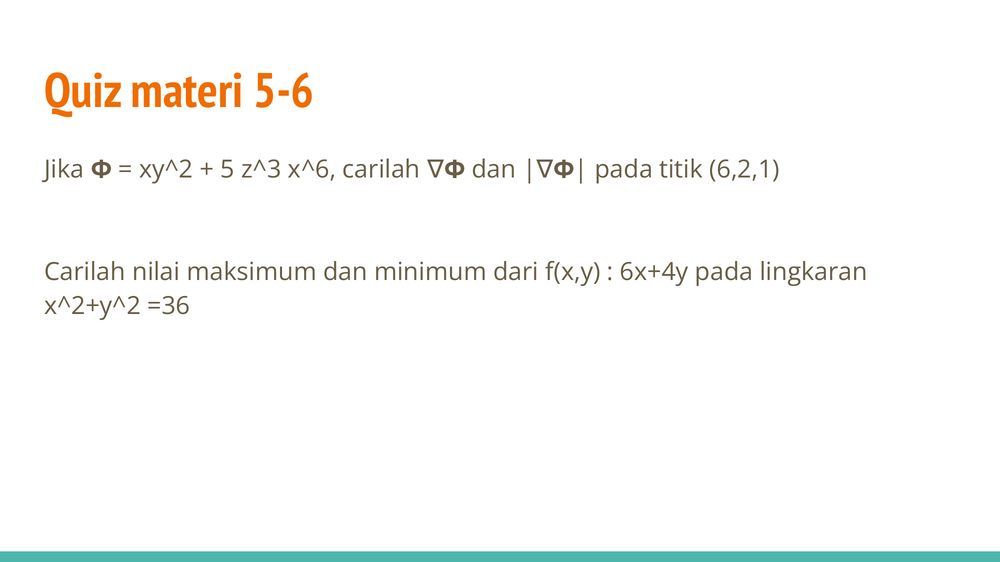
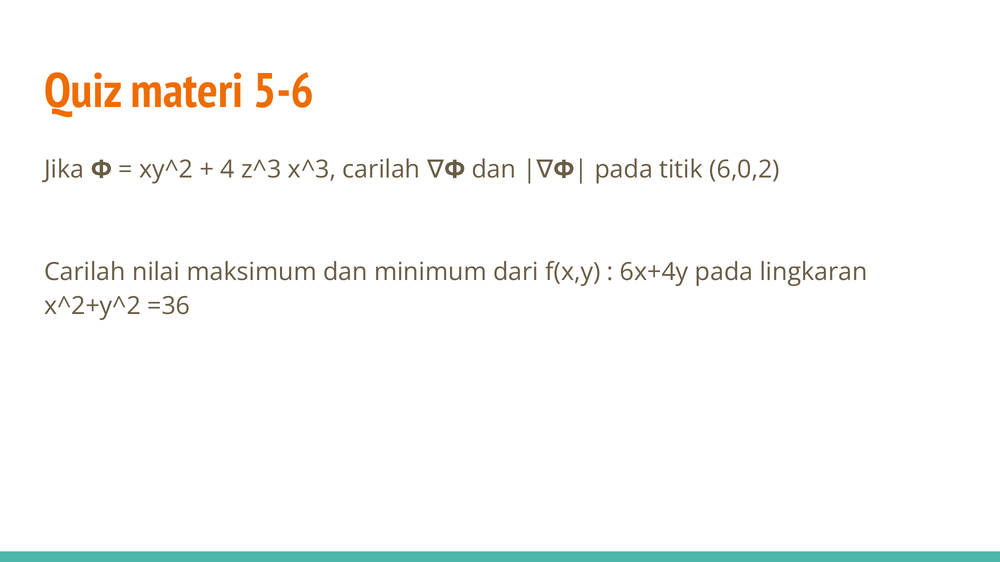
5: 5 -> 4 (228, 170)
x^6: x^6 -> x^3 (312, 170)
6,2,1: 6,2,1 -> 6,0,2 (745, 170)
